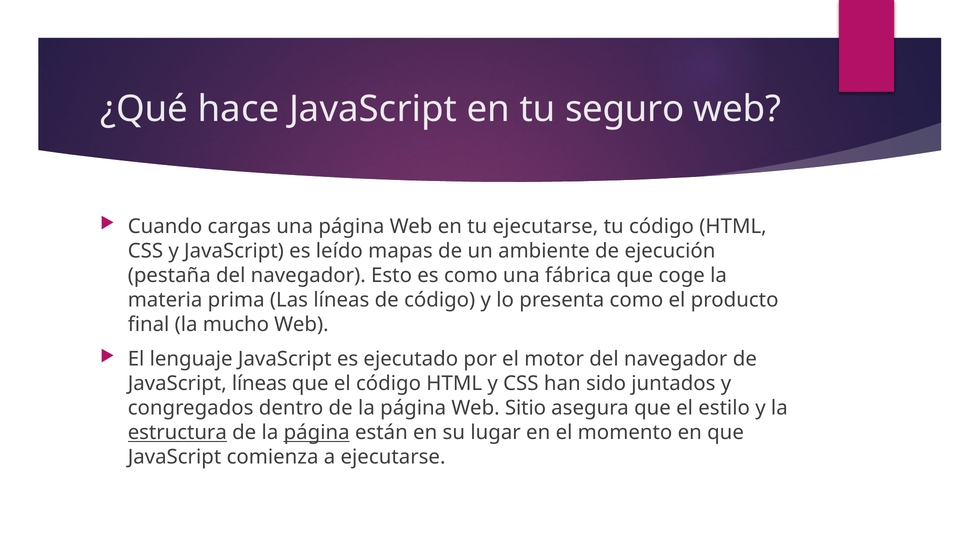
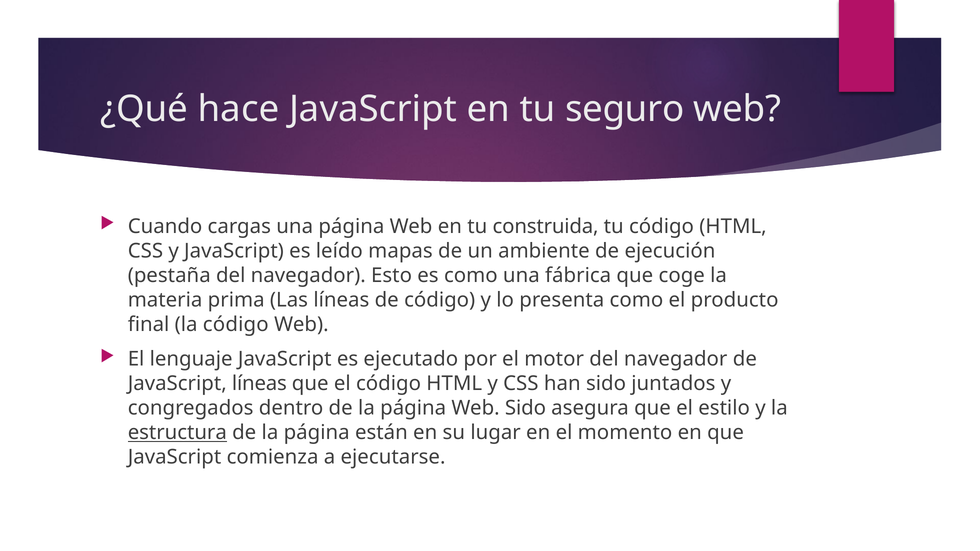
tu ejecutarse: ejecutarse -> construida (546, 227)
la mucho: mucho -> código (236, 325)
Web Sitio: Sitio -> Sido (526, 408)
página underline: present -> none (317, 433)
